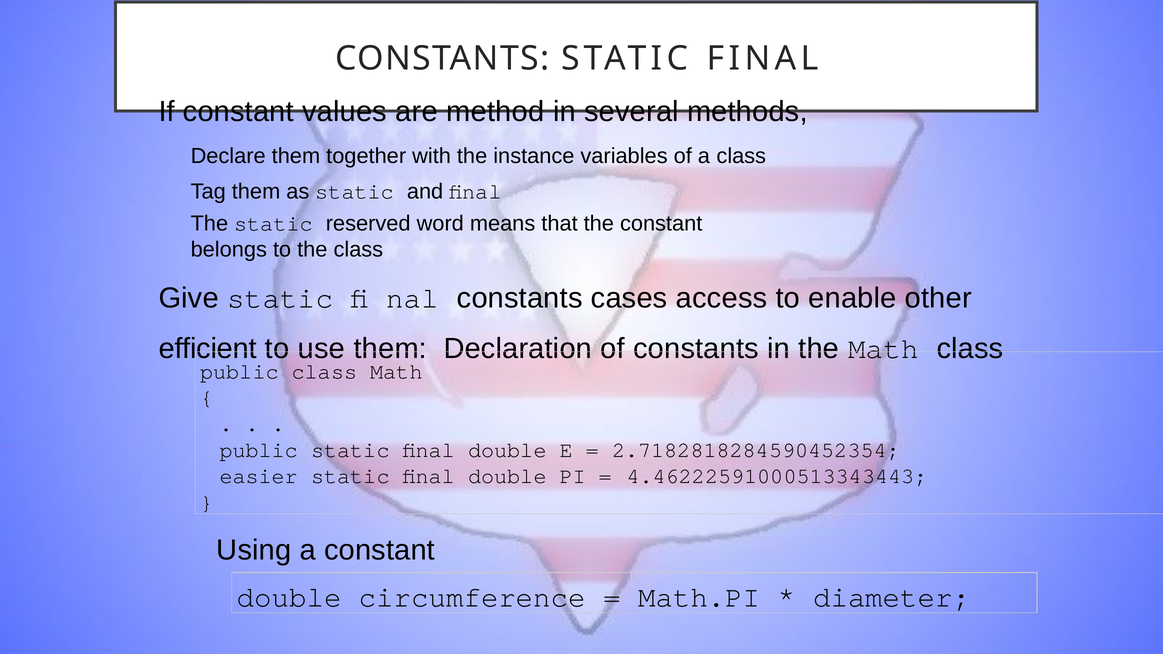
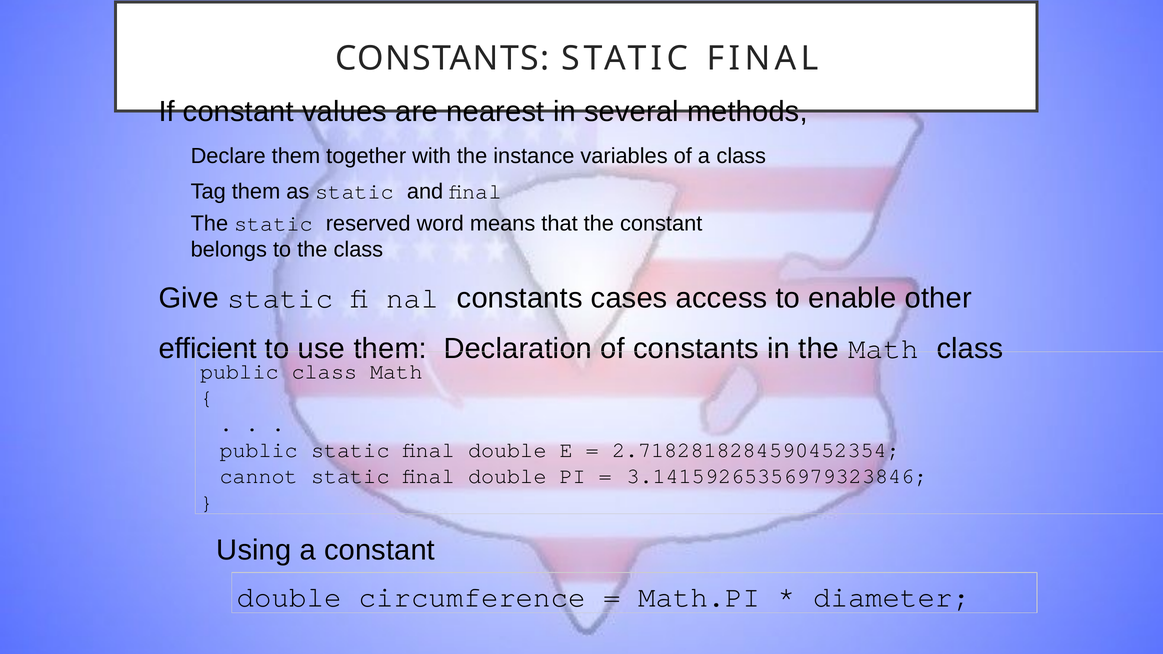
method: method -> nearest (495, 112)
easier: easier -> cannot (259, 476)
4.46222591000513343443: 4.46222591000513343443 -> 3.14159265356979323846 (777, 476)
